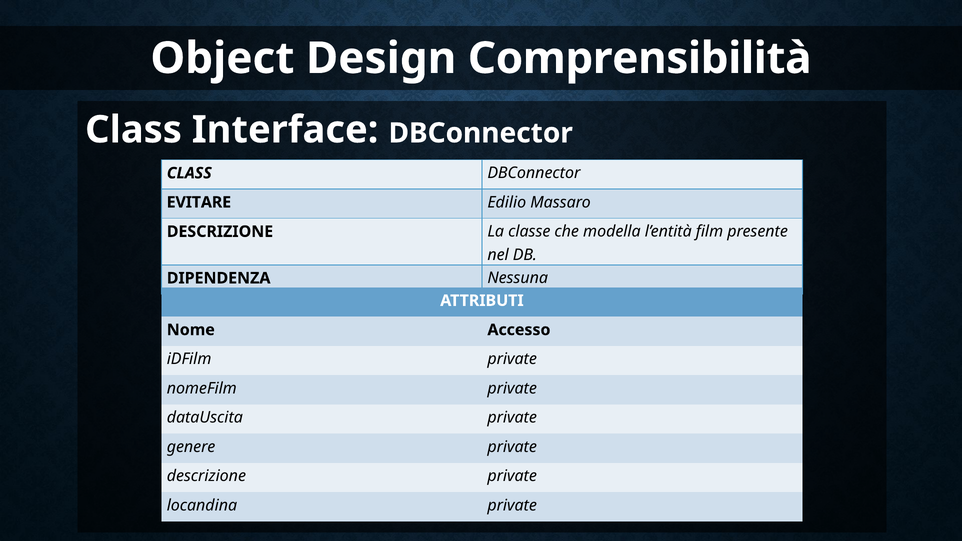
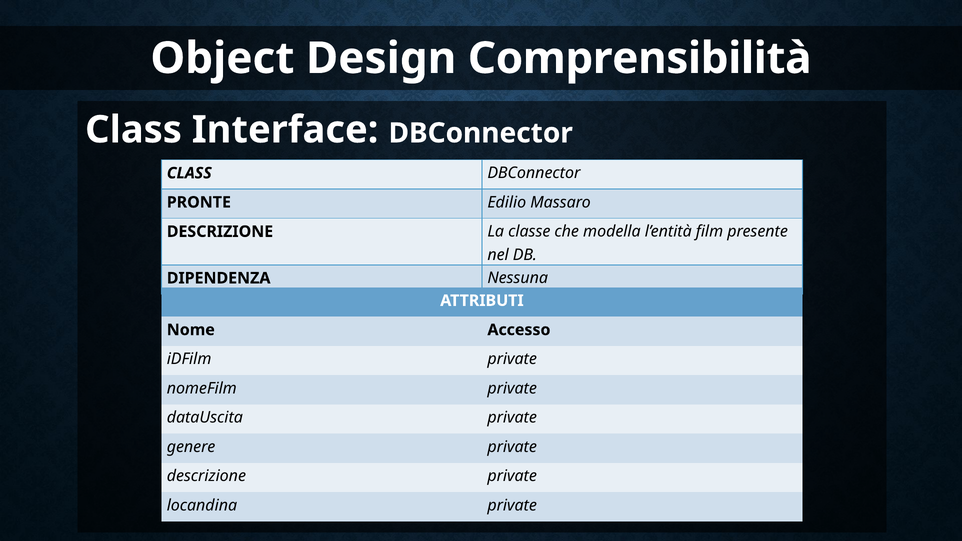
EVITARE: EVITARE -> PRONTE (199, 202)
